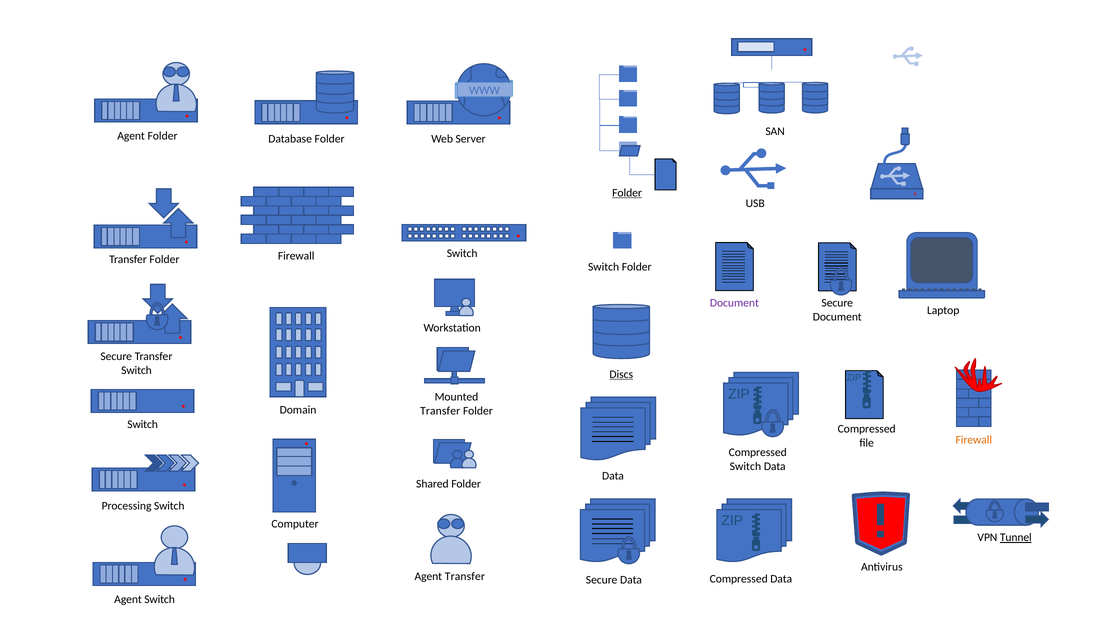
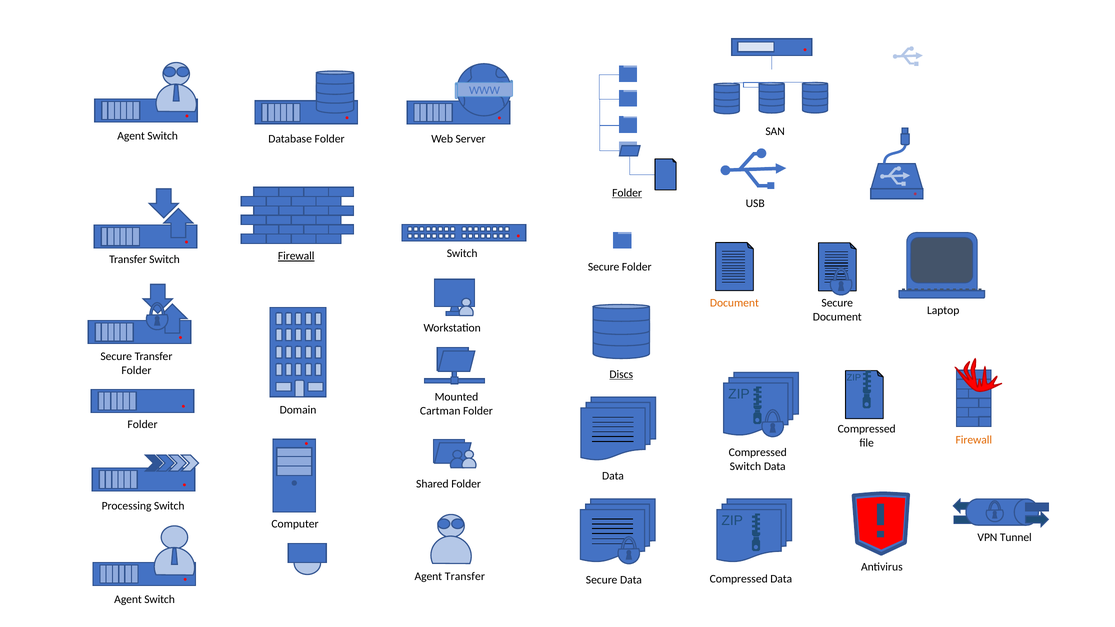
Folder: Folder -> Switch (163, 136)
Firewall underline: none -> present (296, 256)
Folder: Folder -> Switch (165, 259)
Switch: Switch -> Secure (604, 267)
Document colour: purple -> orange (734, 303)
Switch: Switch -> Folder (136, 370)
Transfer: Transfer -> Cartman (440, 411)
Switch: Switch -> Folder (143, 425)
Tunnel underline: present -> none (1016, 538)
